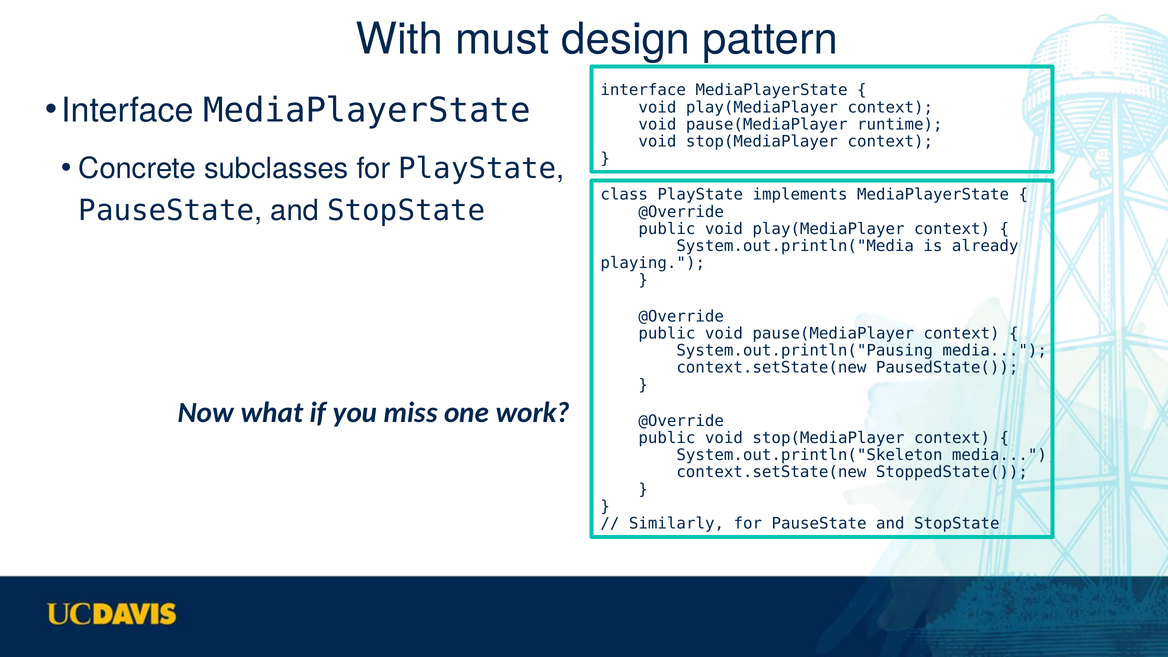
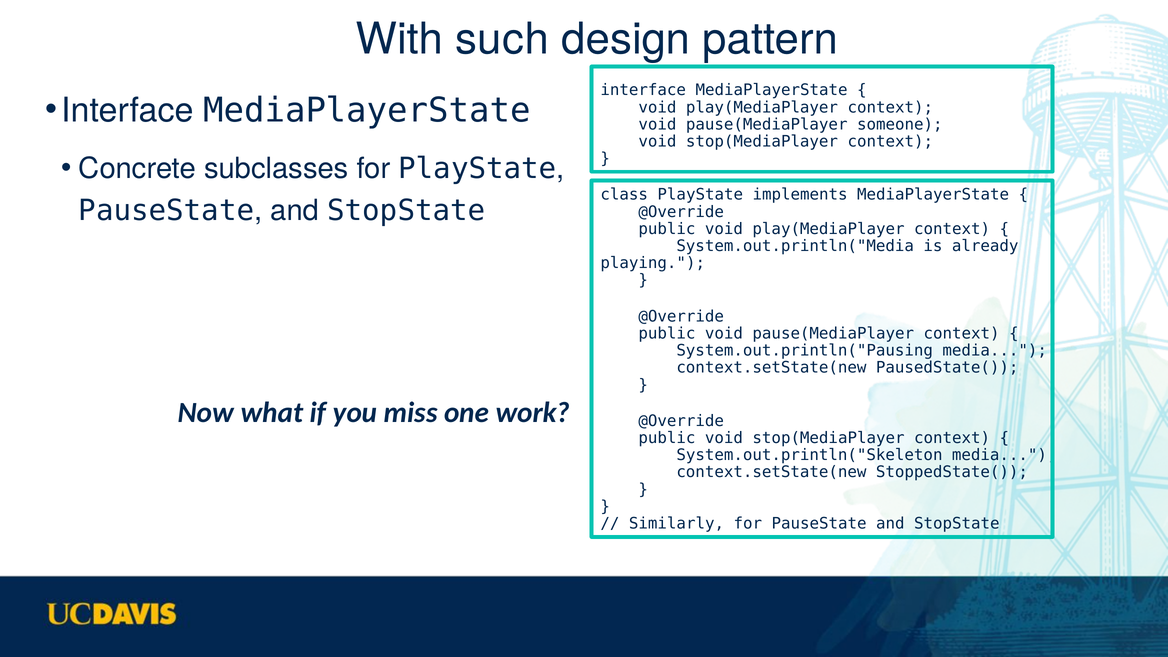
must: must -> such (502, 39)
runtime: runtime -> someone (900, 124)
